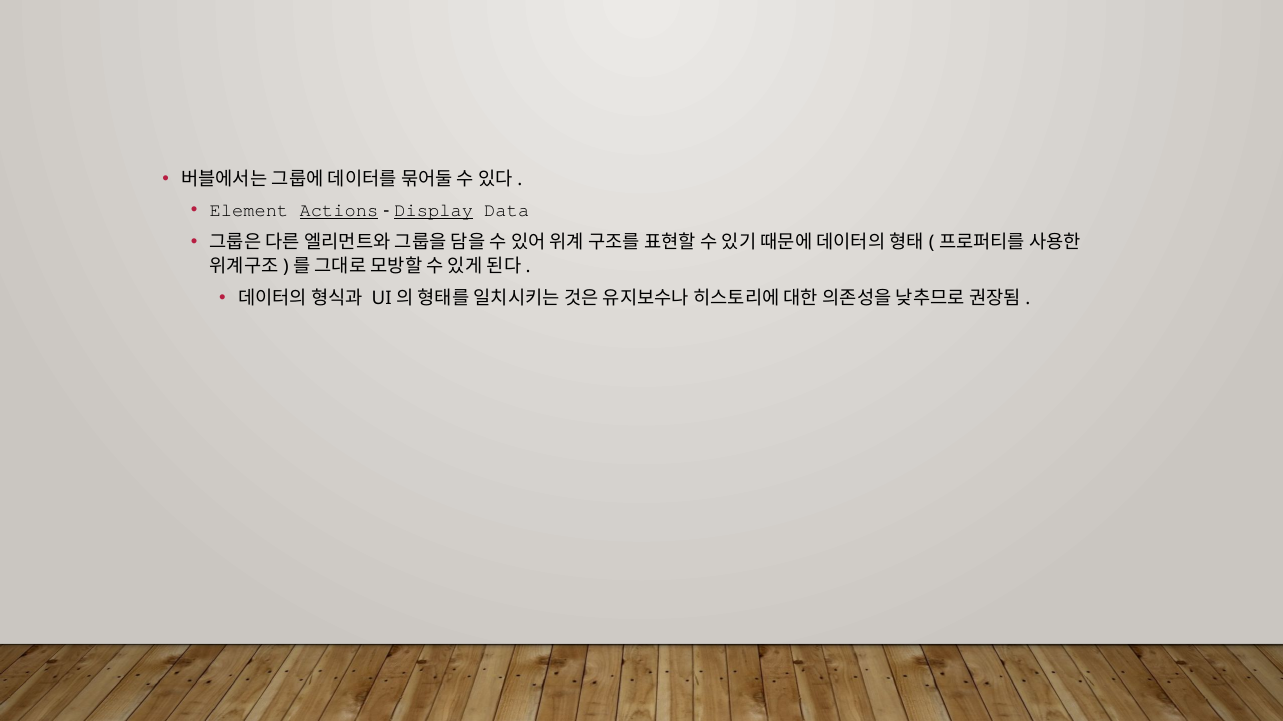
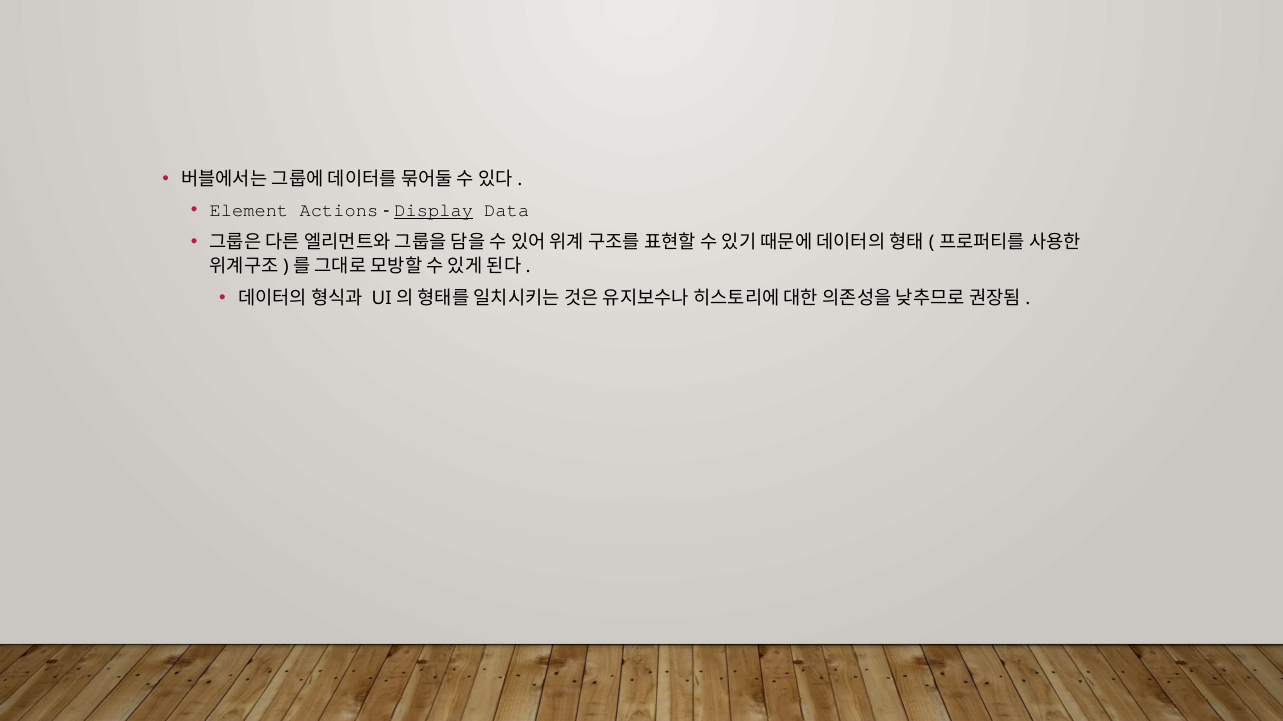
Actions underline: present -> none (339, 211)
